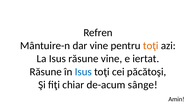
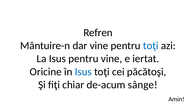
toţi colour: orange -> blue (151, 46)
Isus răsune: răsune -> pentru (83, 59)
Răsune: Răsune -> Oricine (46, 72)
